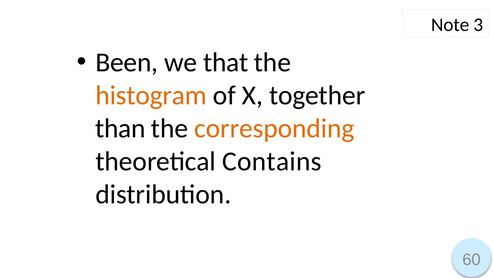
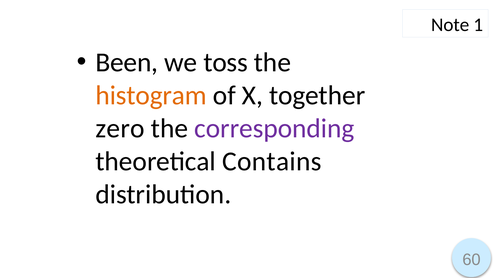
3: 3 -> 1 (478, 25)
that: that -> toss (226, 63)
than: than -> zero (120, 128)
corresponding colour: orange -> purple (274, 128)
